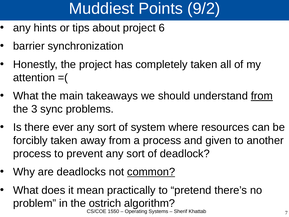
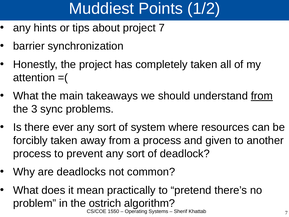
9/2: 9/2 -> 1/2 (204, 9)
project 6: 6 -> 7 (162, 28)
common underline: present -> none (151, 172)
